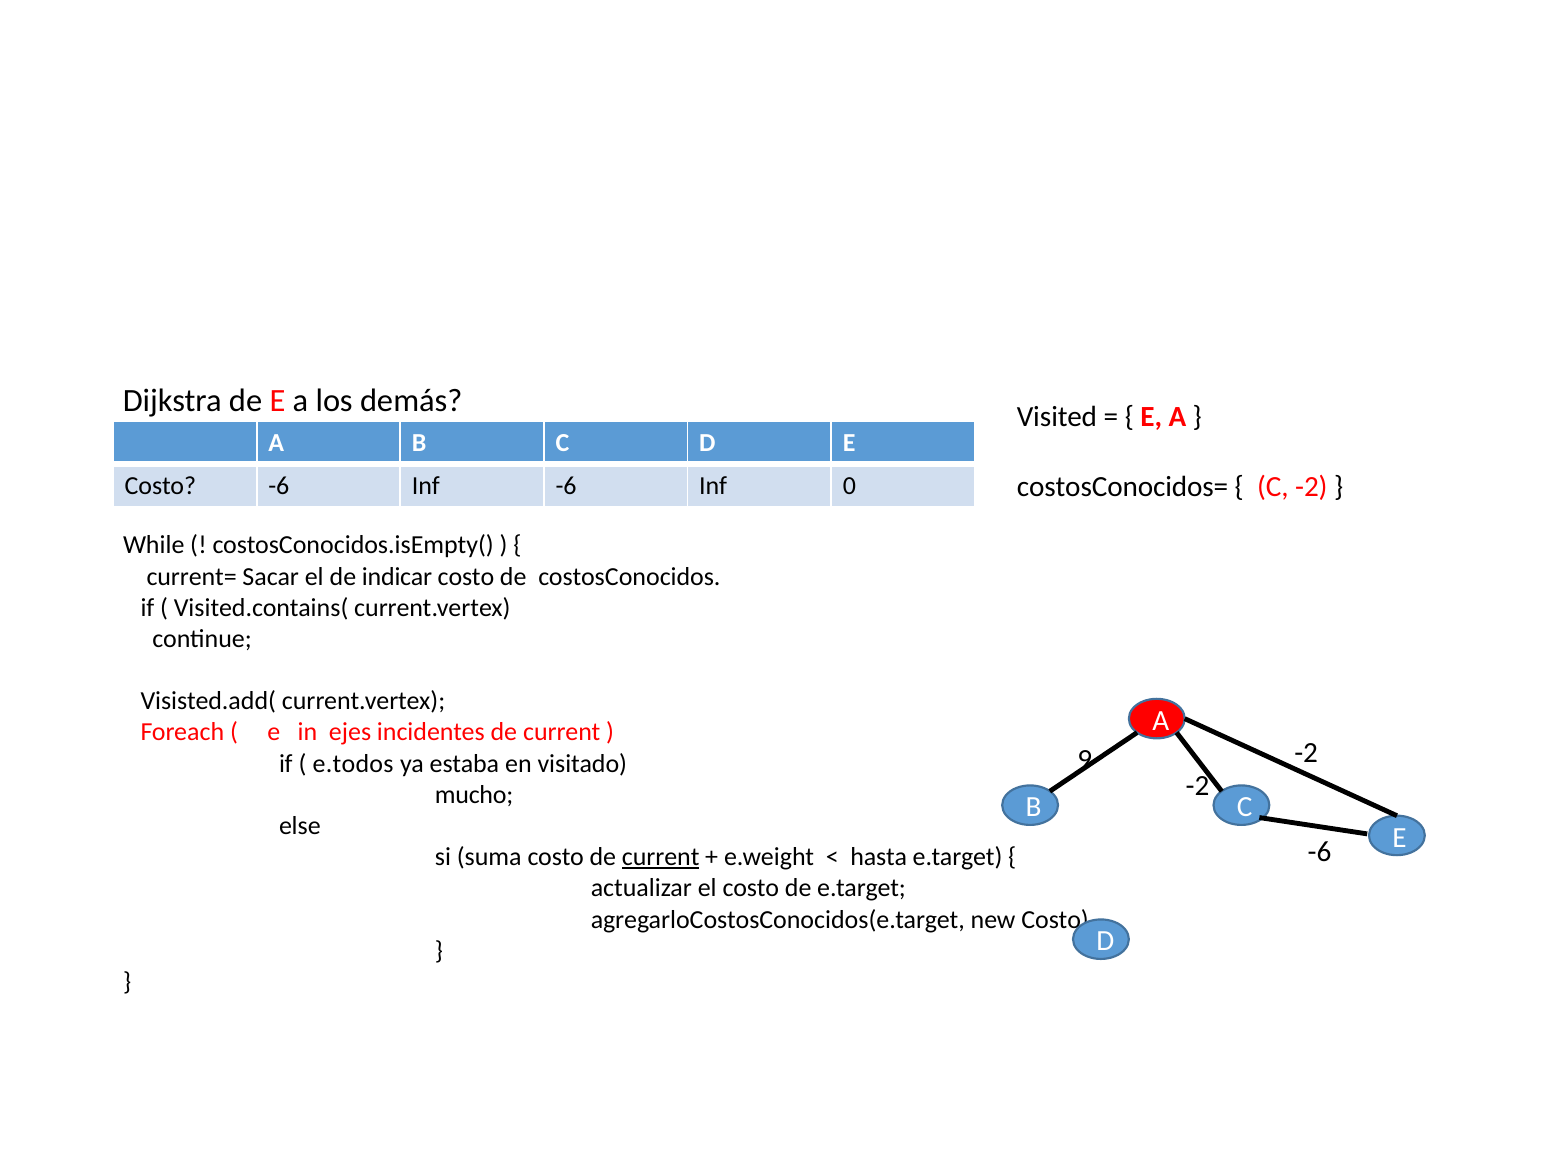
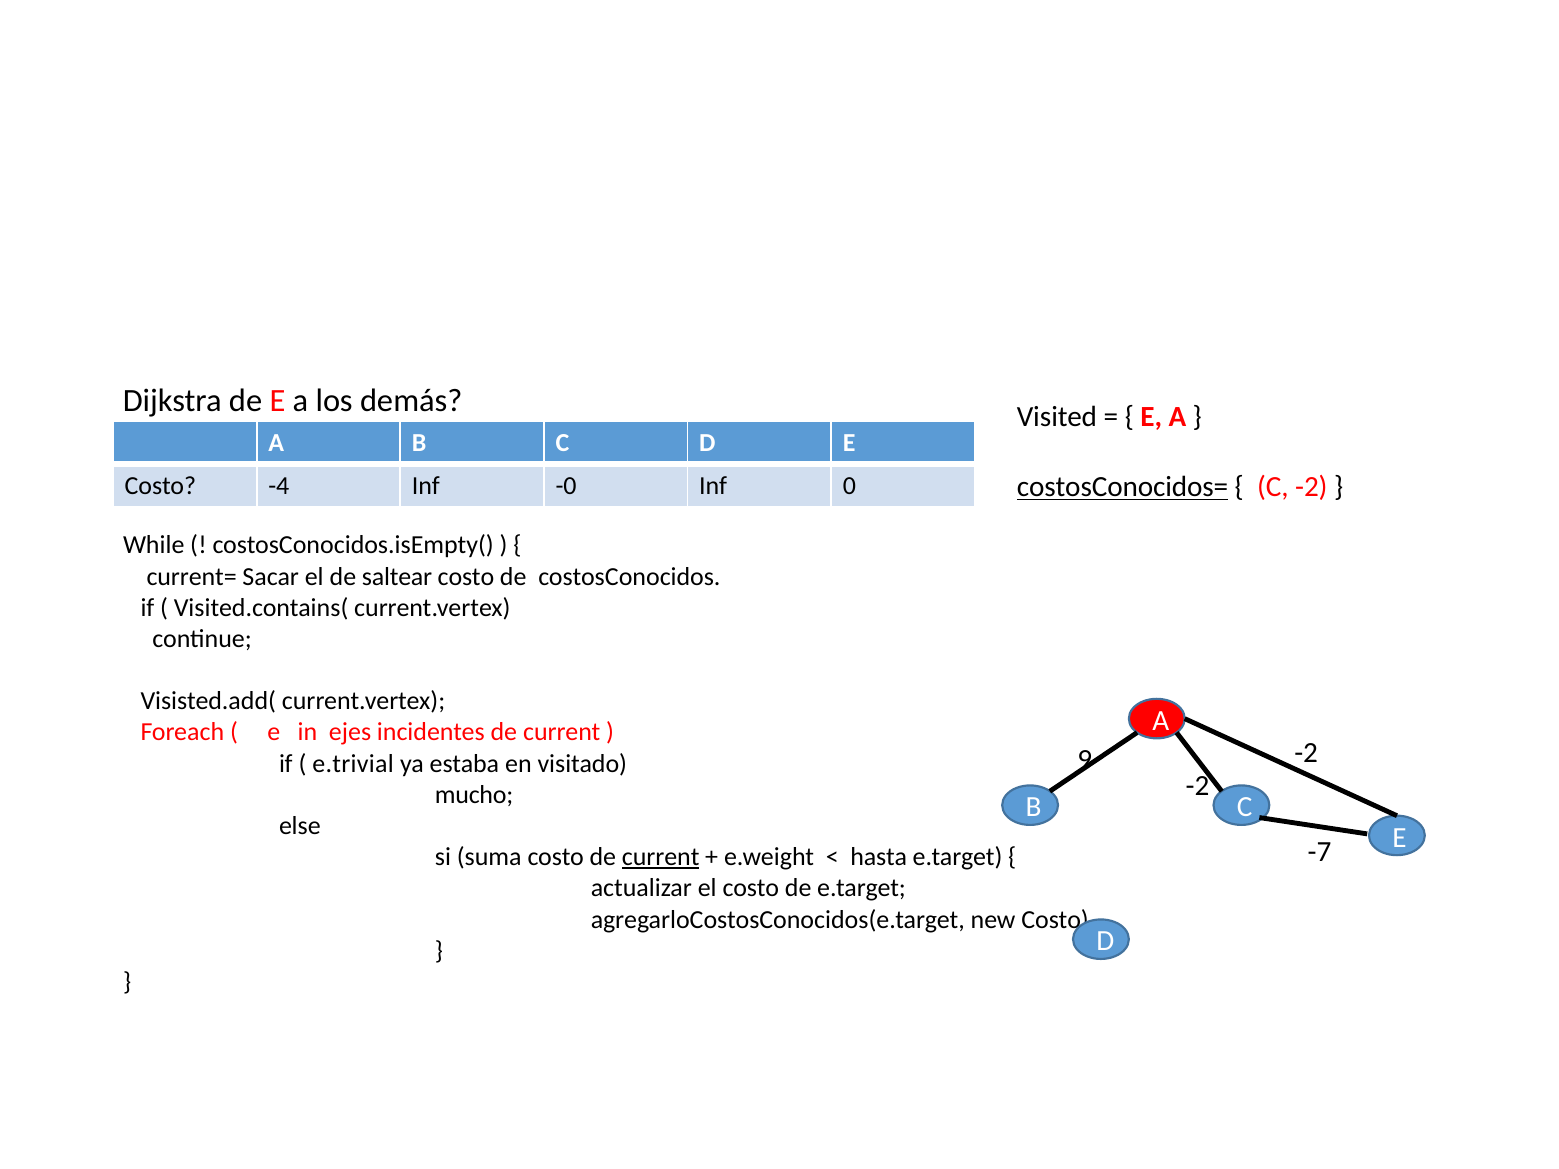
costosConocidos= underline: none -> present (1123, 487)
Costo -6: -6 -> -4 (279, 486)
Inf -6: -6 -> -0 (566, 486)
indicar: indicar -> saltear (397, 577)
e.todos: e.todos -> e.trivial (353, 764)
-6: -6 -> -7 (1319, 852)
